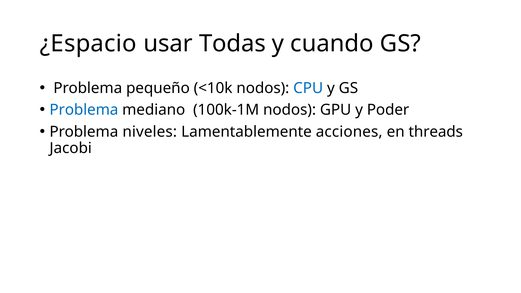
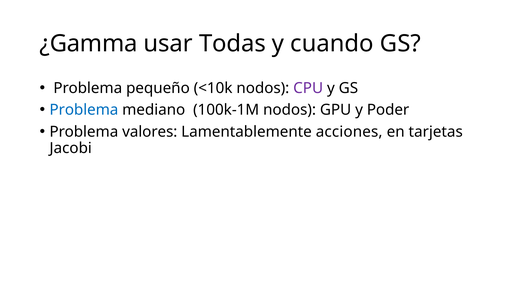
¿Espacio: ¿Espacio -> ¿Gamma (89, 44)
CPU colour: blue -> purple (308, 88)
niveles: niveles -> valores (150, 132)
threads: threads -> tarjetas (436, 132)
